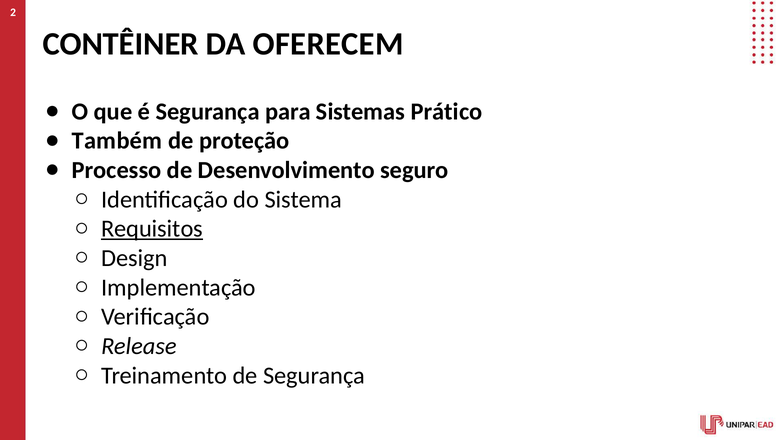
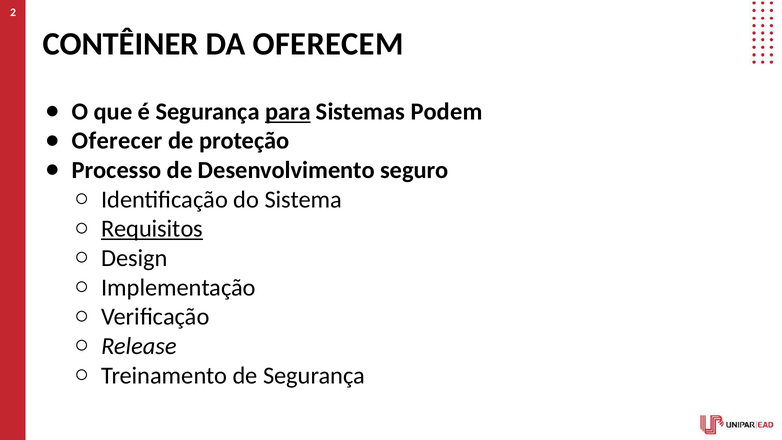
para underline: none -> present (288, 112)
Prático: Prático -> Podem (446, 112)
Também: Também -> Oferecer (117, 141)
